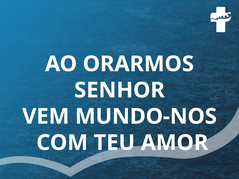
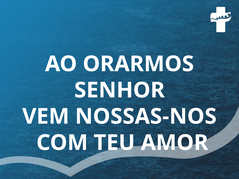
MUNDO-NOS: MUNDO-NOS -> NOSSAS-NOS (146, 117)
